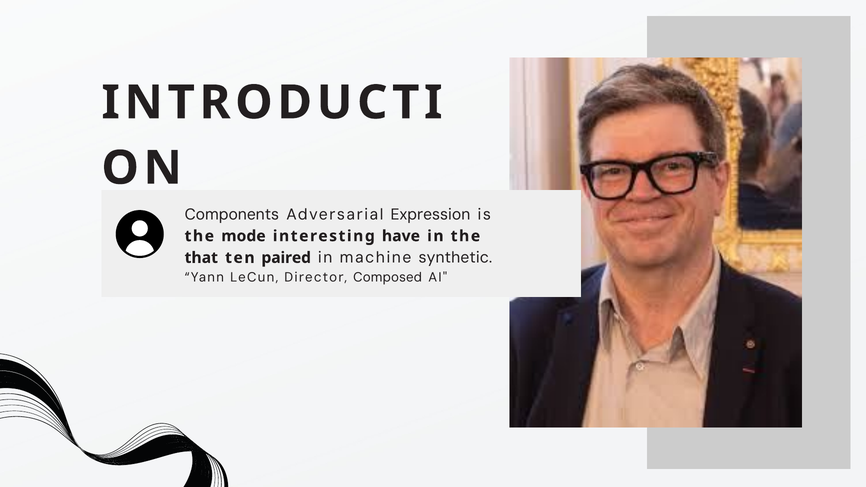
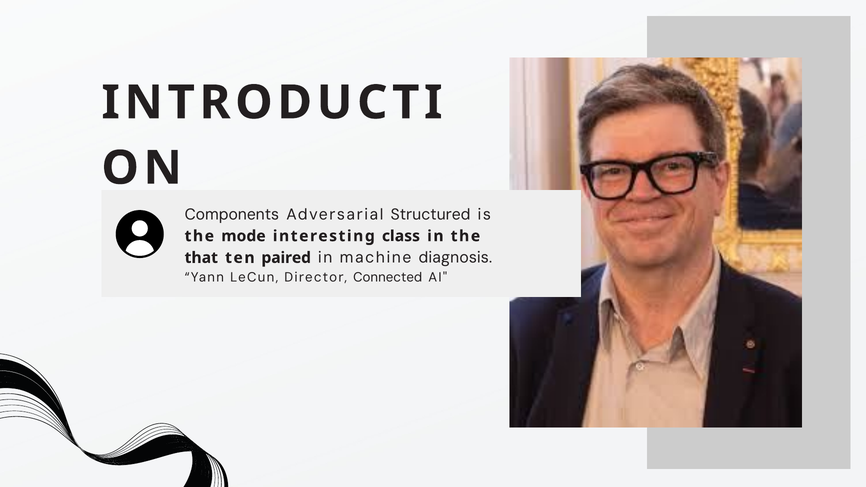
Expression: Expression -> Structured (430, 214)
have: have -> class (401, 236)
synthetic: synthetic -> diagnosis (455, 258)
Composed: Composed -> Connected (388, 277)
